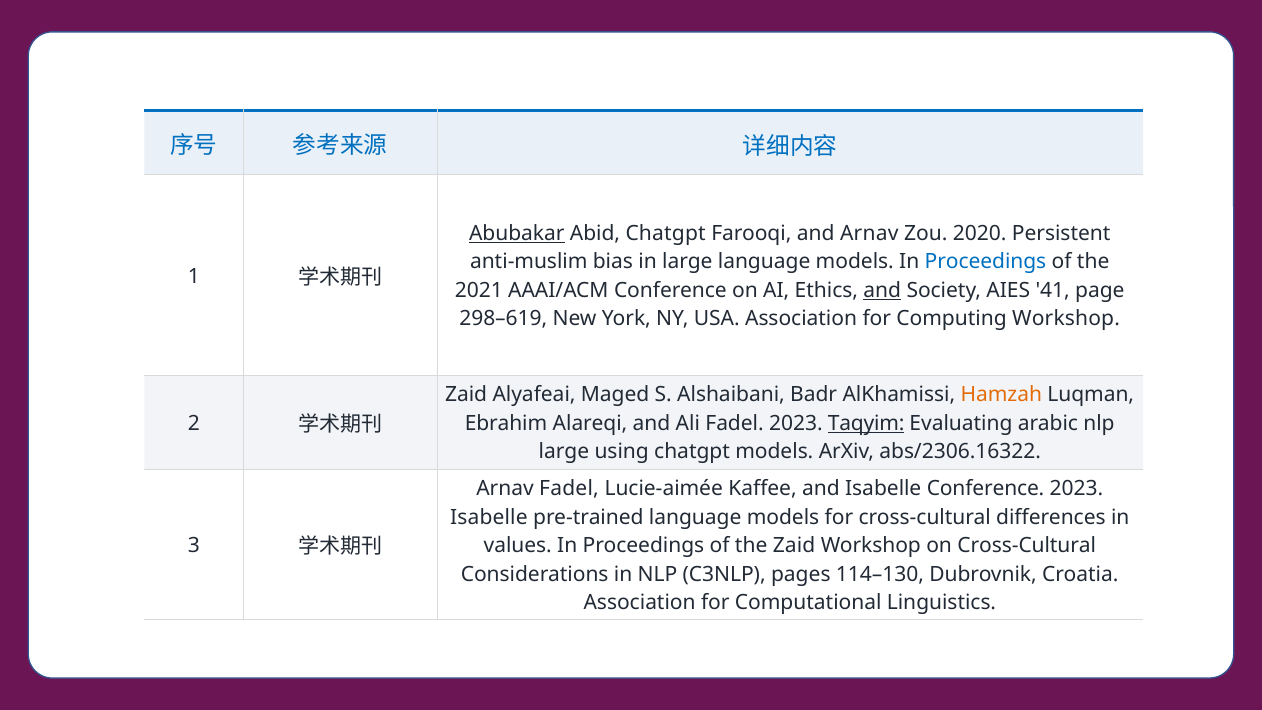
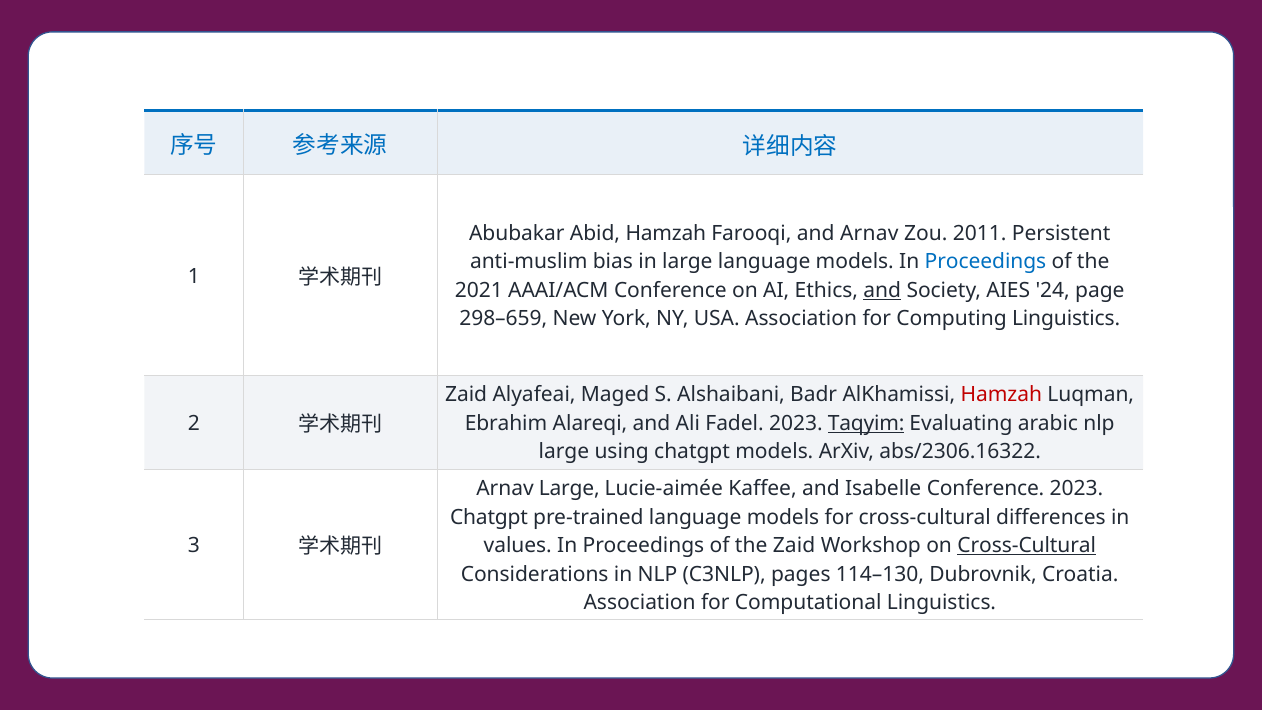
Abubakar underline: present -> none (517, 234)
Abid Chatgpt: Chatgpt -> Hamzah (666, 234)
2020: 2020 -> 2011 (980, 234)
41: 41 -> 24 (1053, 290)
298–619: 298–619 -> 298–659 (503, 318)
Computing Workshop: Workshop -> Linguistics (1066, 318)
Hamzah colour: orange -> red (1001, 395)
Arnav Fadel: Fadel -> Large (569, 488)
Isabelle: Isabelle -> Chatgpt (489, 517)
Cross-Cultural underline: none -> present (1027, 546)
